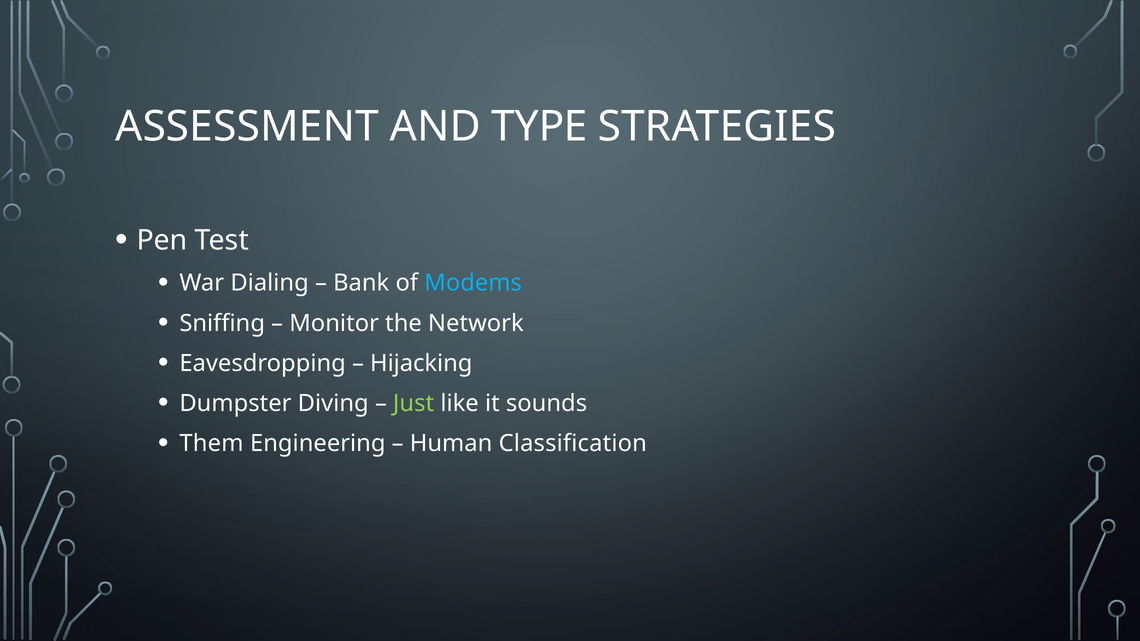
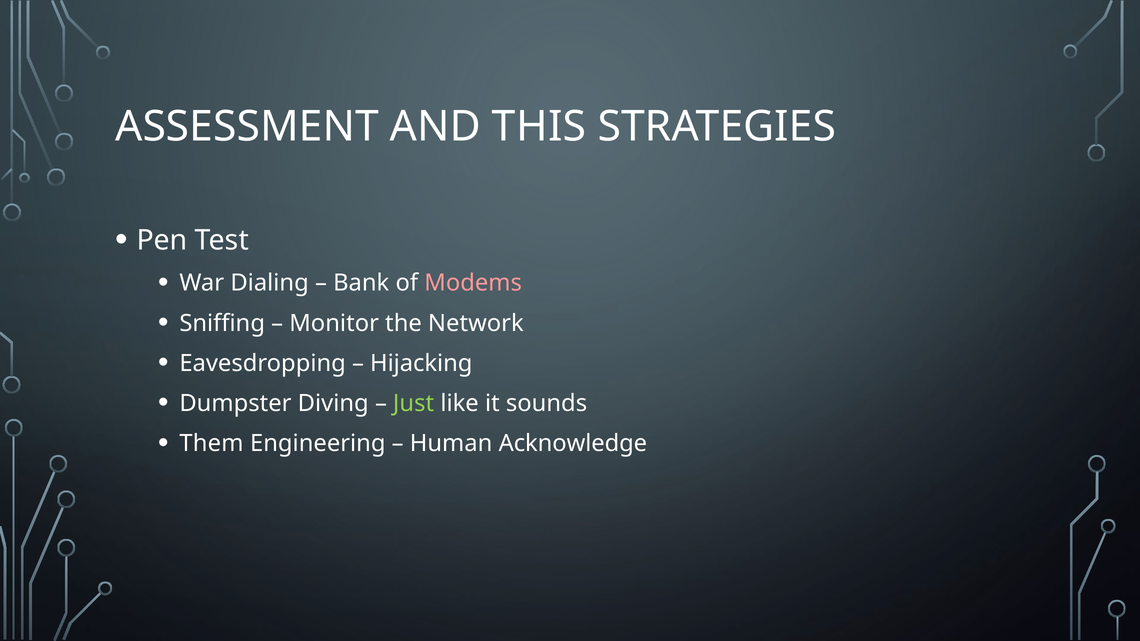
TYPE: TYPE -> THIS (539, 127)
Modems colour: light blue -> pink (473, 283)
Classification: Classification -> Acknowledge (573, 444)
